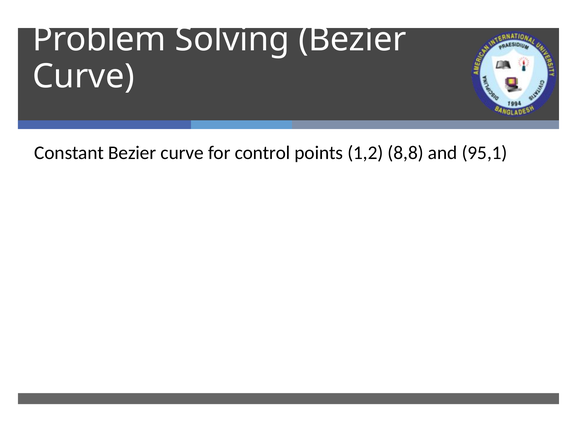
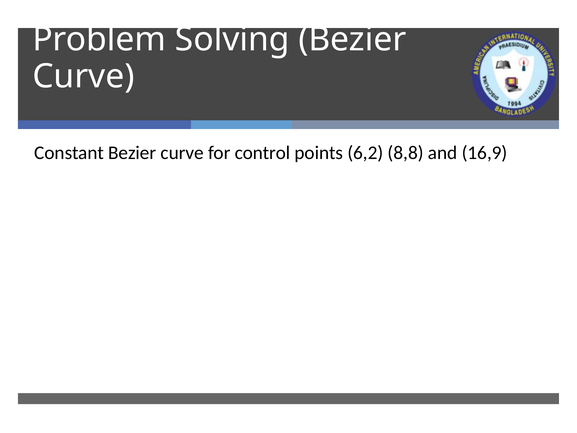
1,2: 1,2 -> 6,2 (365, 153)
95,1: 95,1 -> 16,9 (485, 153)
